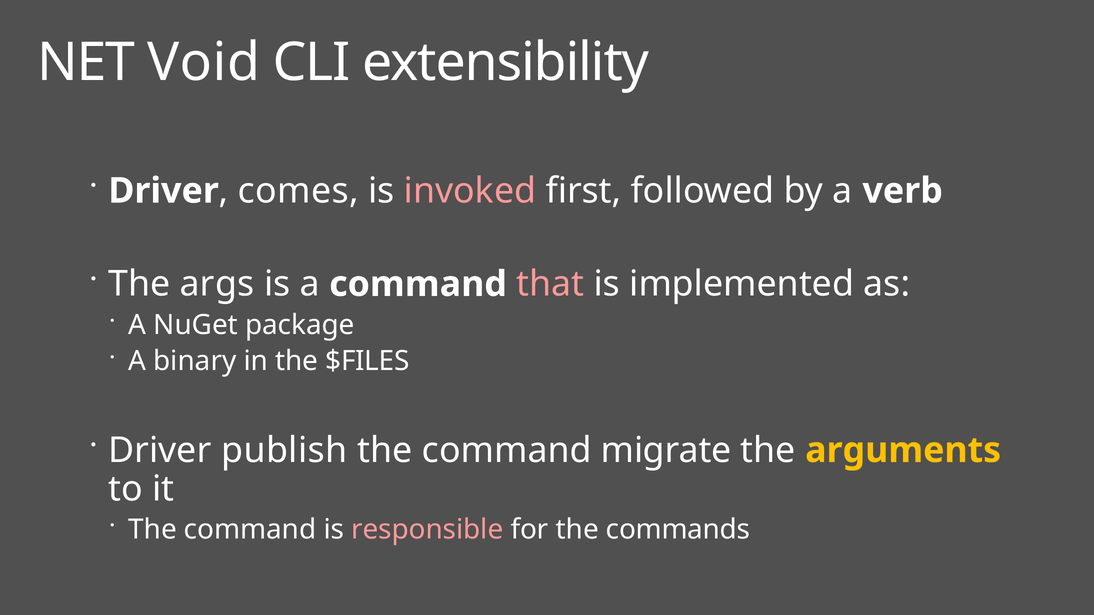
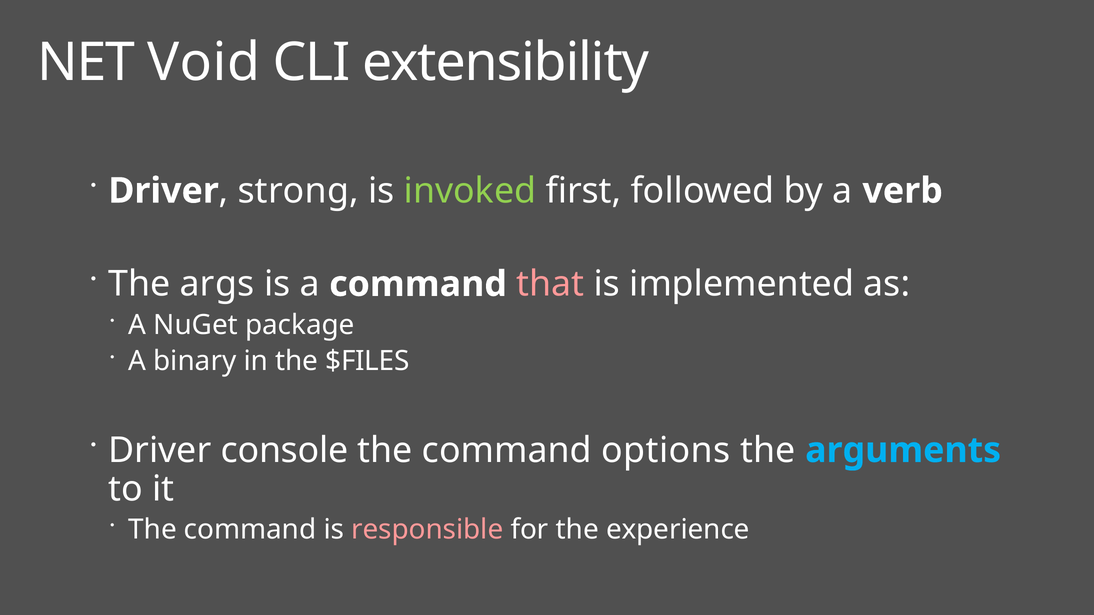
comes: comes -> strong (298, 191)
invoked colour: pink -> light green (470, 191)
publish: publish -> console (285, 450)
migrate: migrate -> options (666, 450)
arguments colour: yellow -> light blue (903, 450)
commands: commands -> experience (678, 530)
